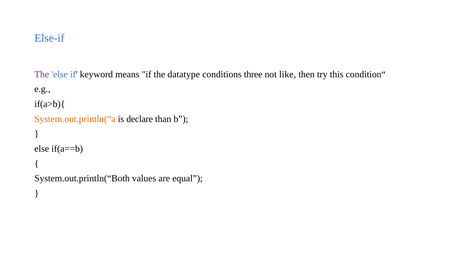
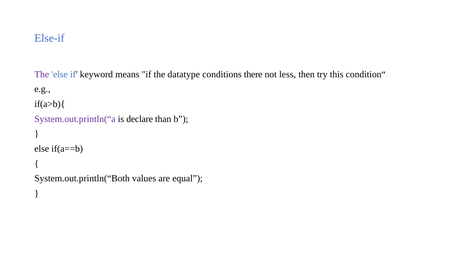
three: three -> there (253, 74)
like: like -> less (288, 74)
System.out.println(“a colour: orange -> purple (75, 119)
